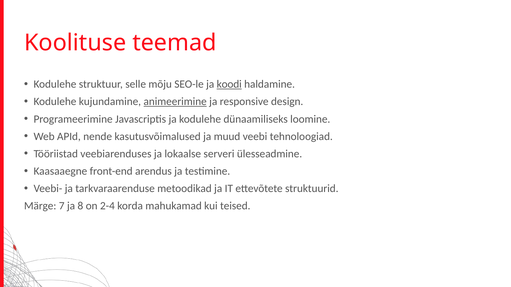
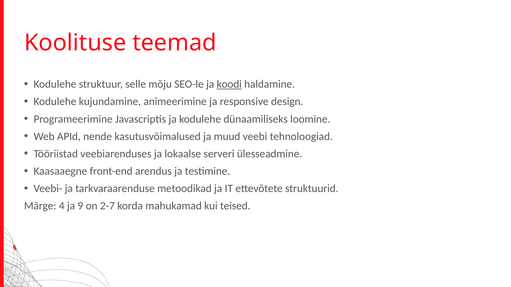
animeerimine underline: present -> none (175, 102)
7: 7 -> 4 (62, 206)
8: 8 -> 9 (80, 206)
2-4: 2-4 -> 2-7 (107, 206)
